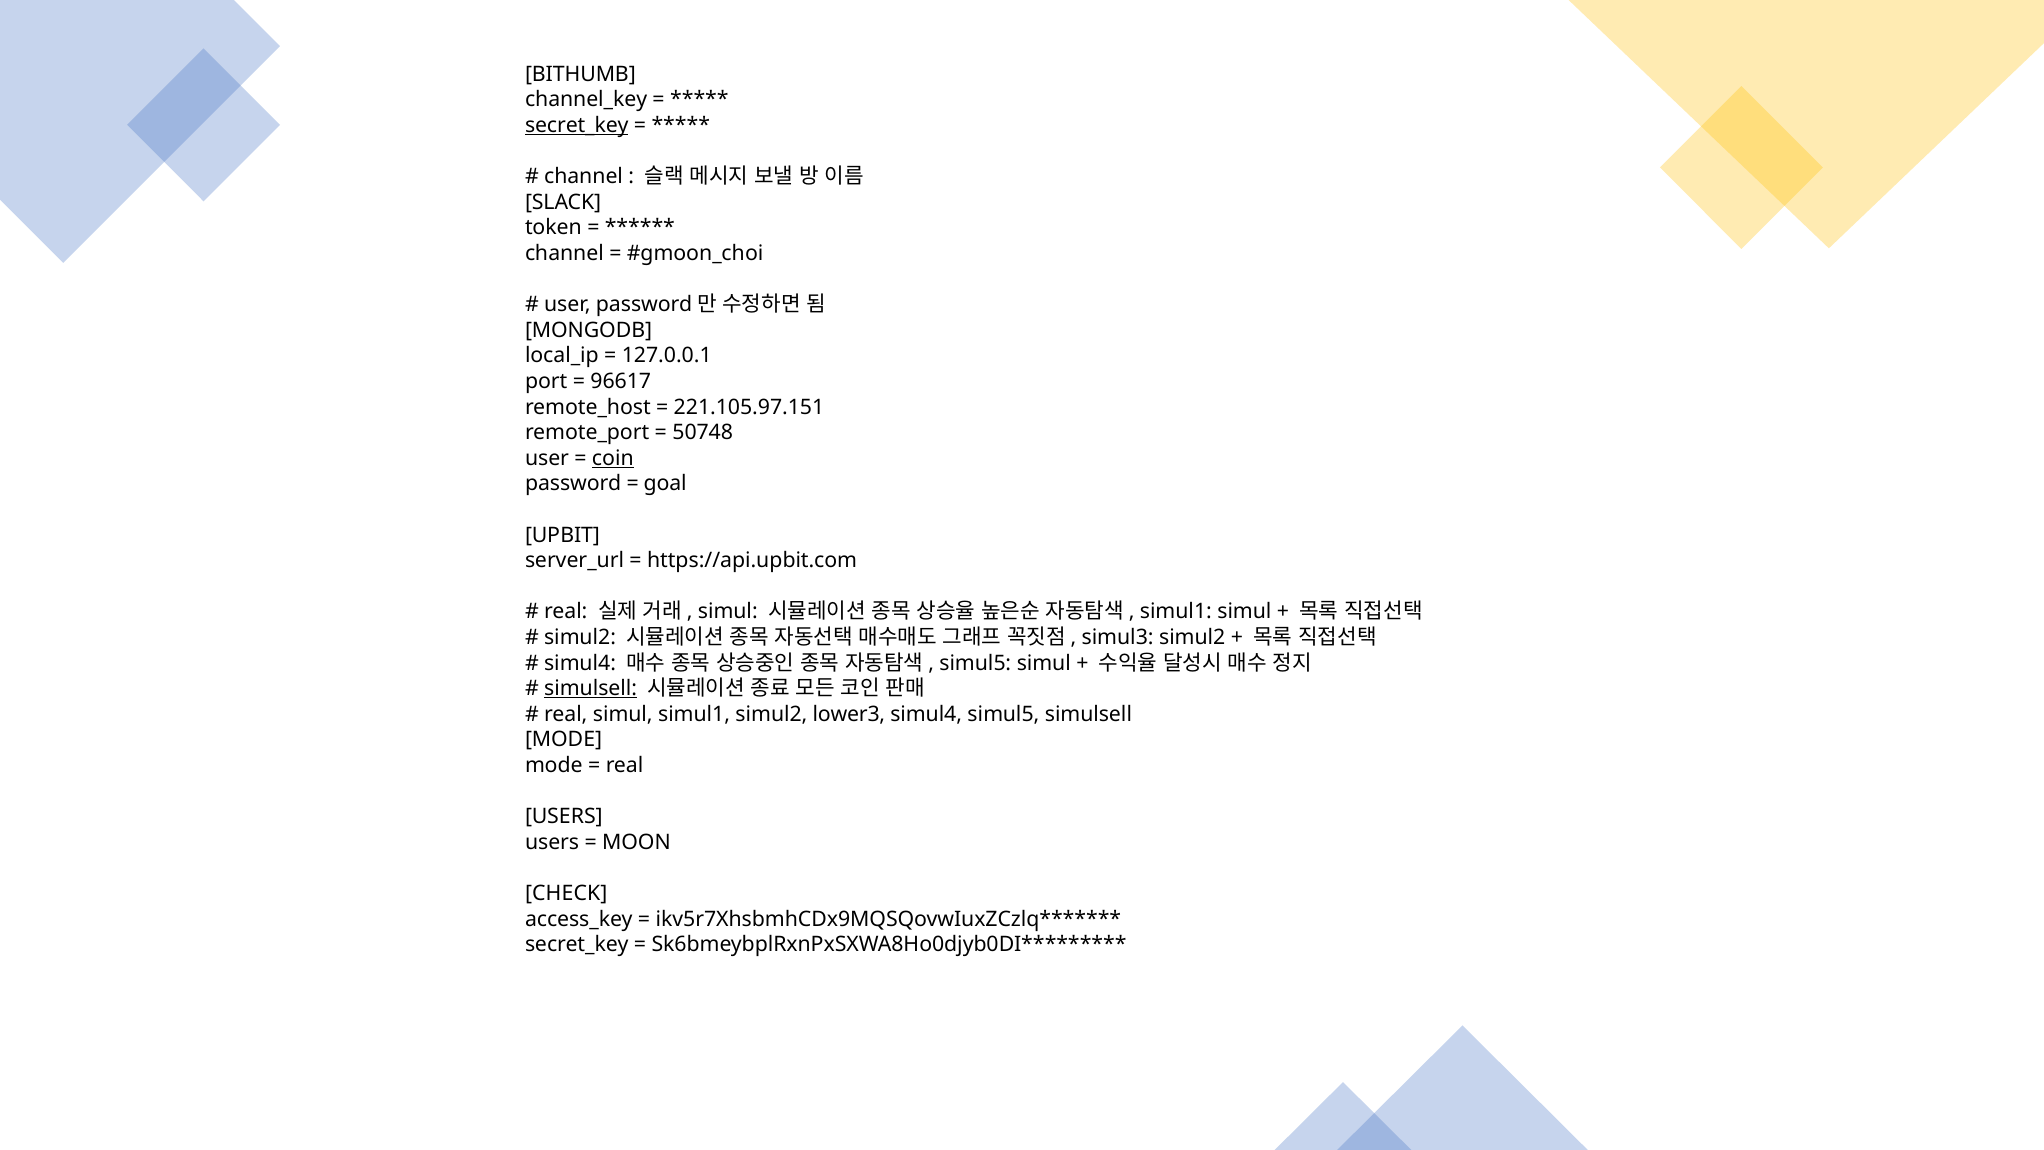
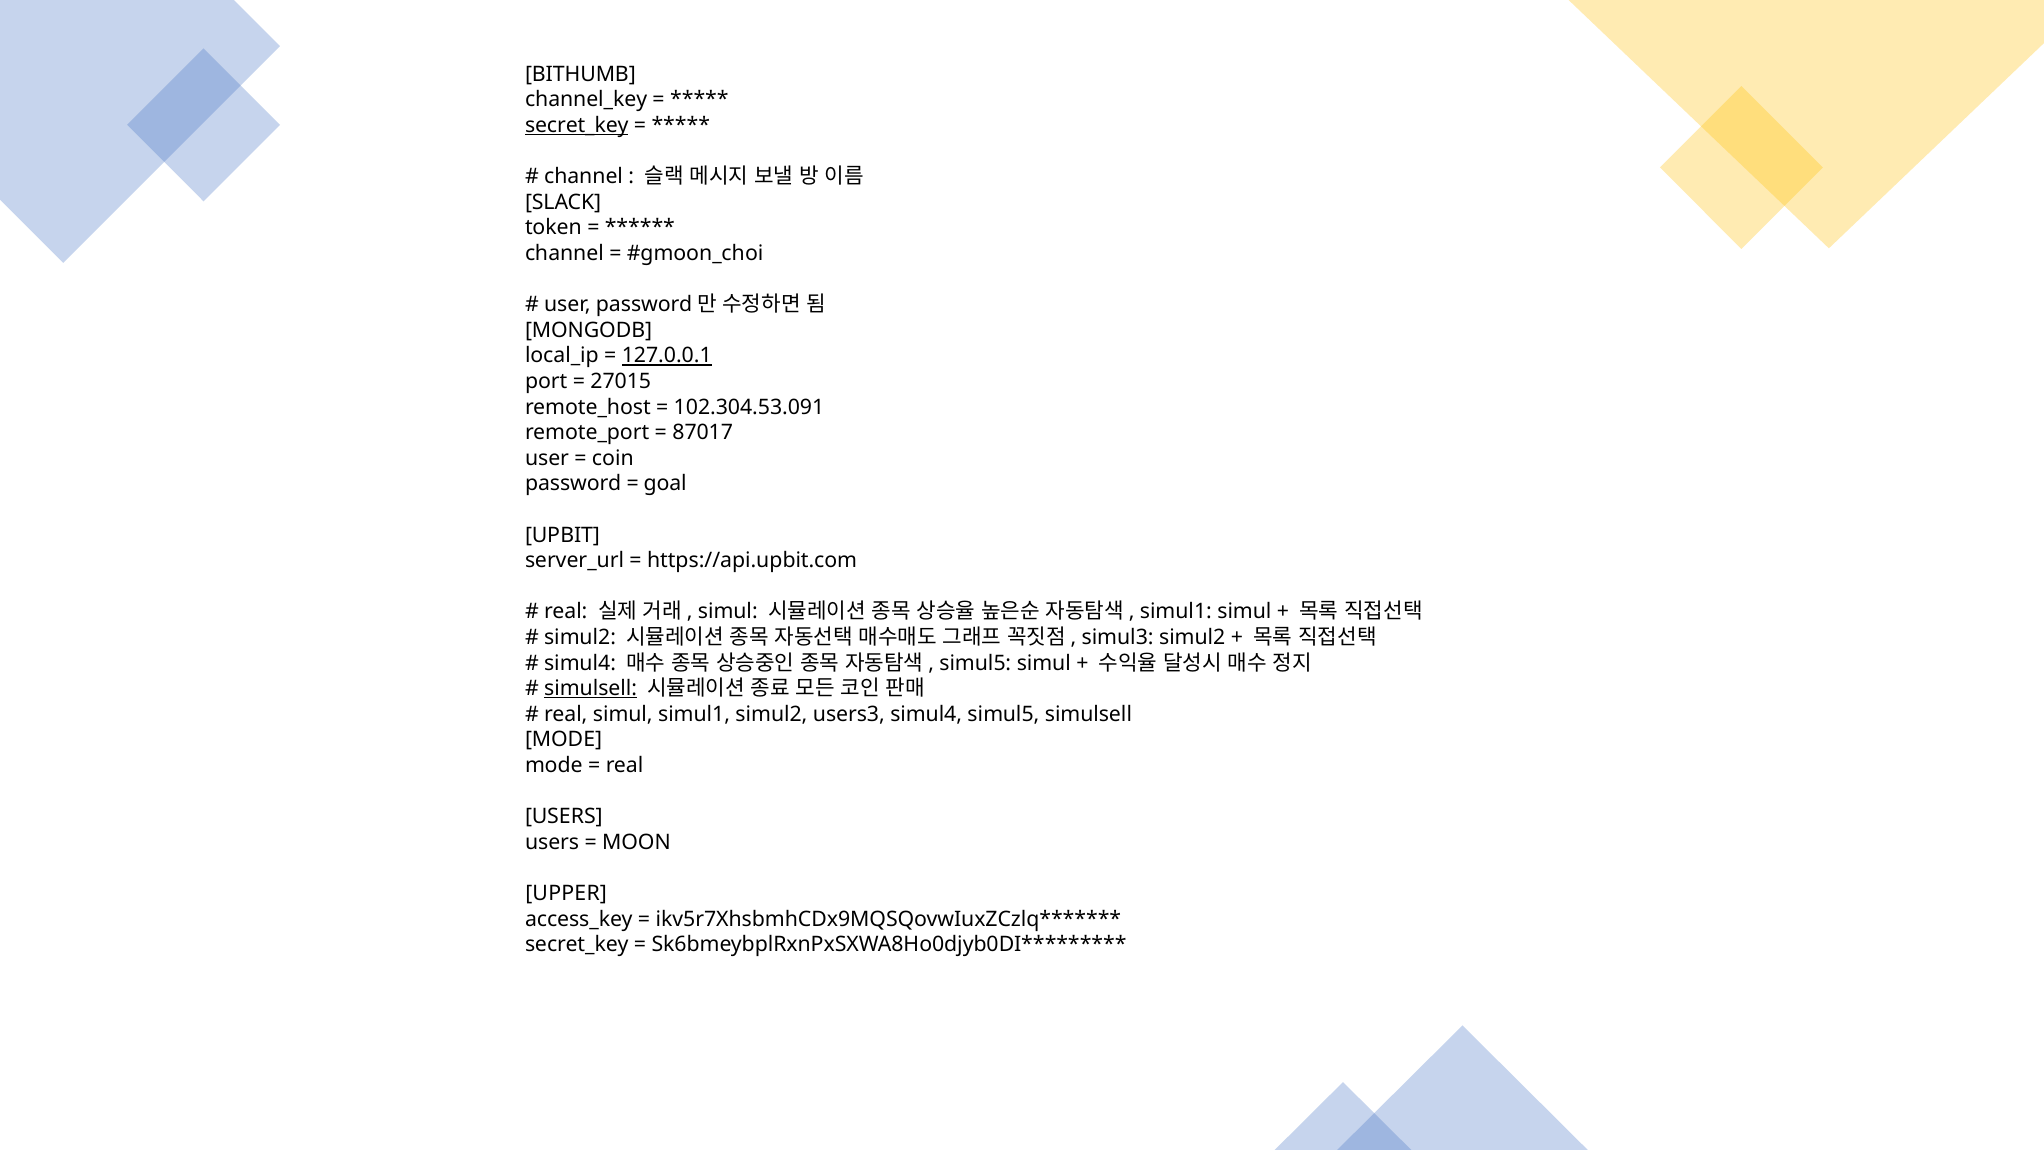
127.0.0.1 underline: none -> present (667, 356)
96617: 96617 -> 27015 (621, 381)
221.105.97.151: 221.105.97.151 -> 102.304.53.091 (749, 407)
50748: 50748 -> 87017 (703, 433)
coin underline: present -> none (613, 458)
lower3: lower3 -> users3 (849, 714)
CHECK: CHECK -> UPPER (566, 893)
